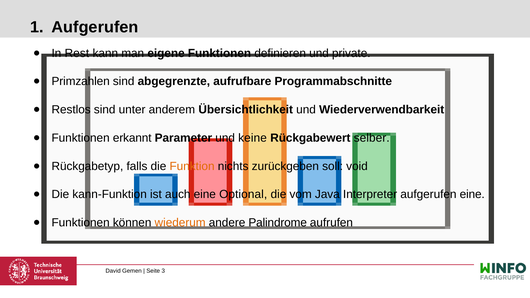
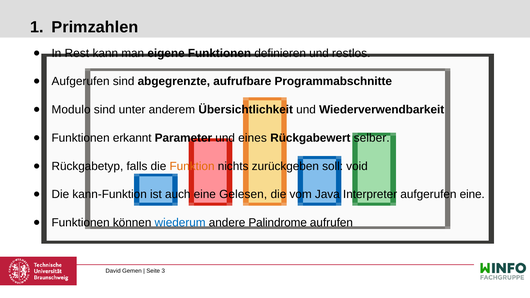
Aufgerufen: Aufgerufen -> Primzahlen (95, 27)
private: private -> restlos (351, 53)
Primzahlen: Primzahlen -> Aufgerufen (81, 81)
Restlos: Restlos -> Modulo (71, 110)
keine: keine -> eines (253, 138)
Optional: Optional -> Gelesen (243, 194)
wiederum colour: orange -> blue (180, 223)
